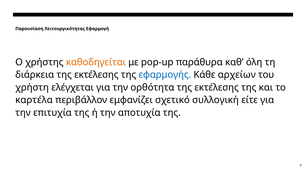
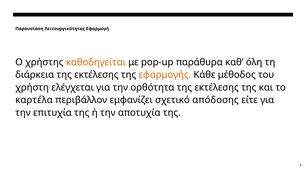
εφαρμογής colour: blue -> orange (165, 75)
αρχείων: αρχείων -> μέθοδος (237, 75)
συλλογική: συλλογική -> απόδοσης (215, 100)
